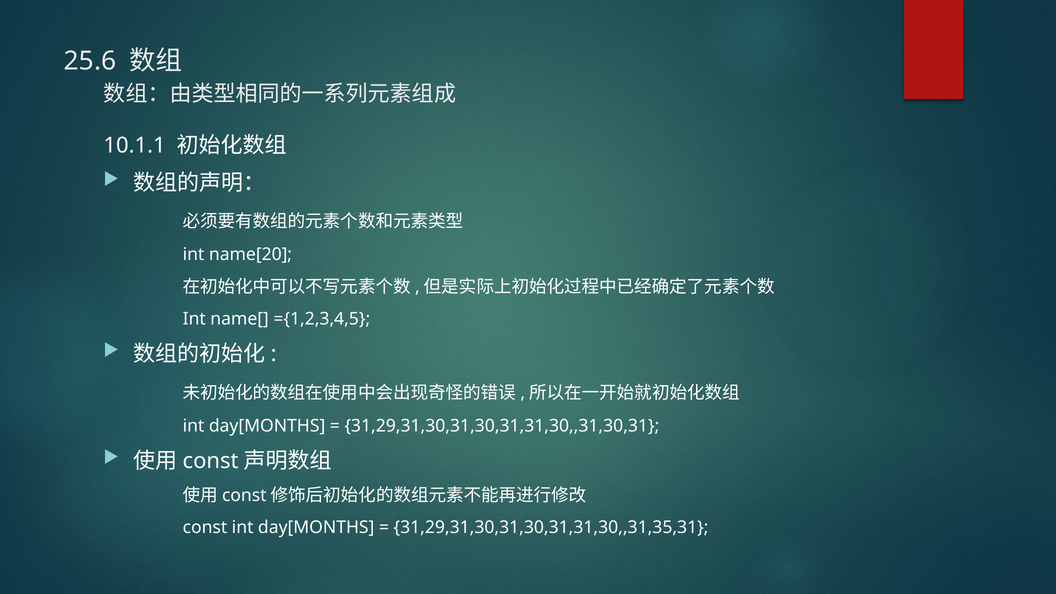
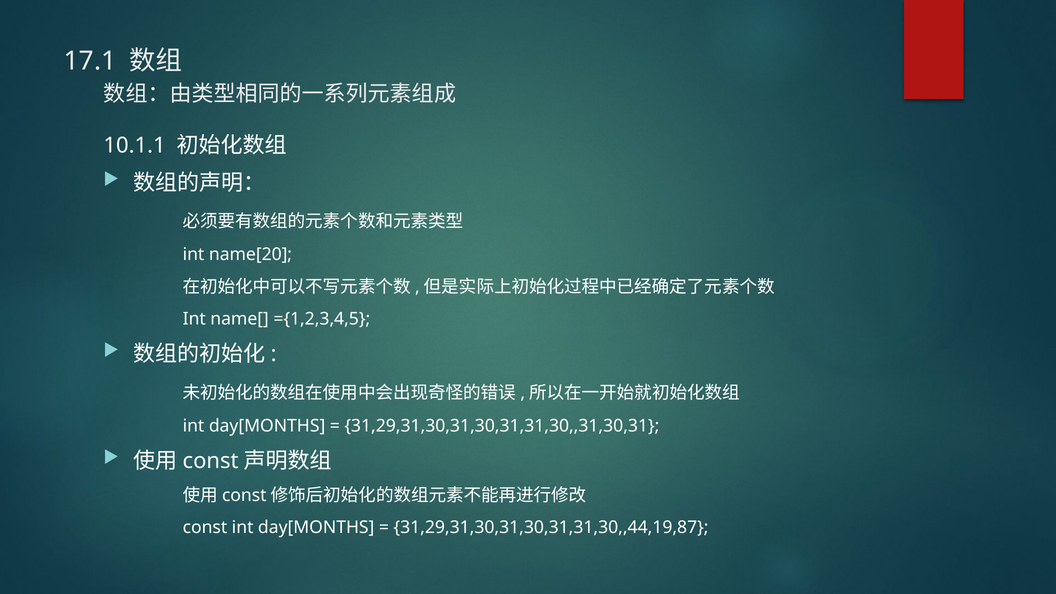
25.6: 25.6 -> 17.1 (90, 61)
31,29,31,30,31,30,31,31,30,,31,35,31: 31,29,31,30,31,30,31,31,30,,31,35,31 -> 31,29,31,30,31,30,31,31,30,,44,19,87 (551, 527)
